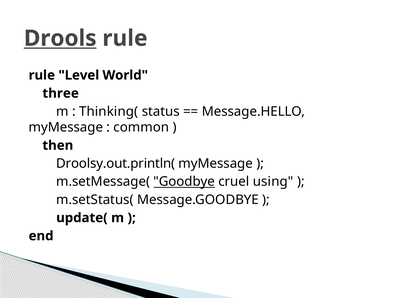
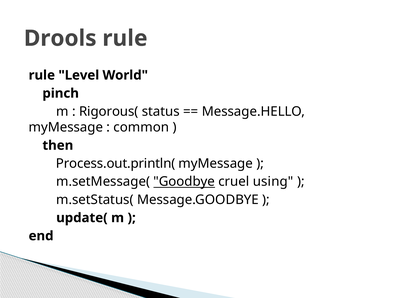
Drools underline: present -> none (60, 38)
three: three -> pinch (61, 93)
Thinking(: Thinking( -> Rigorous( (109, 112)
Droolsy.out.println(: Droolsy.out.println( -> Process.out.println( (116, 164)
